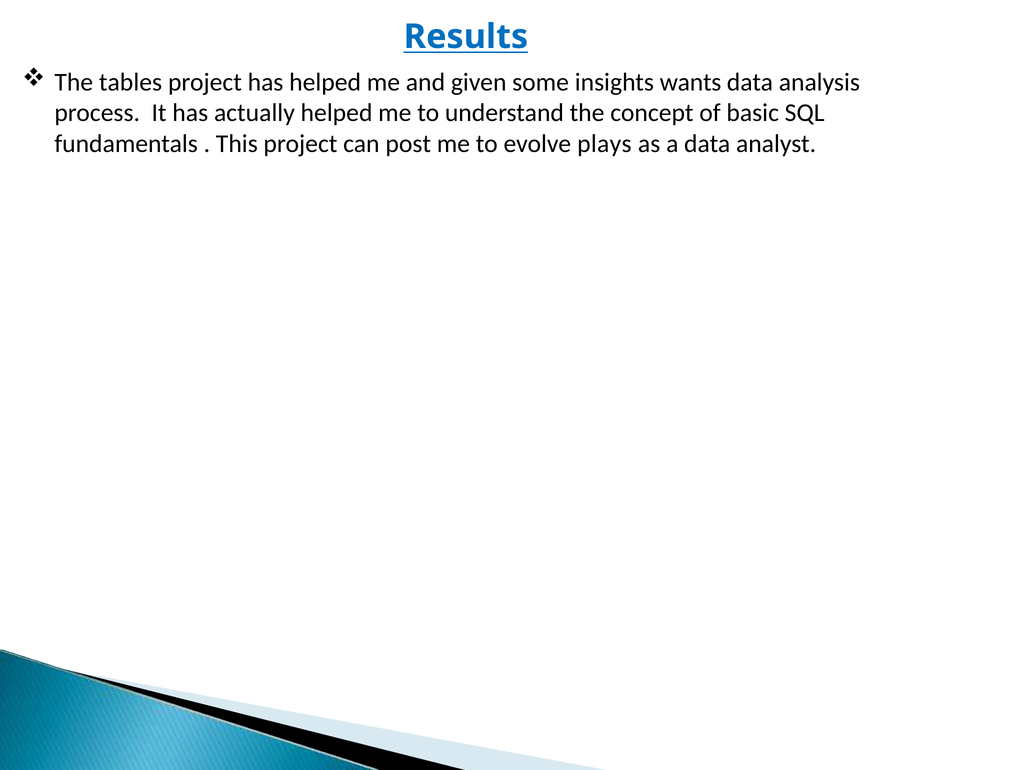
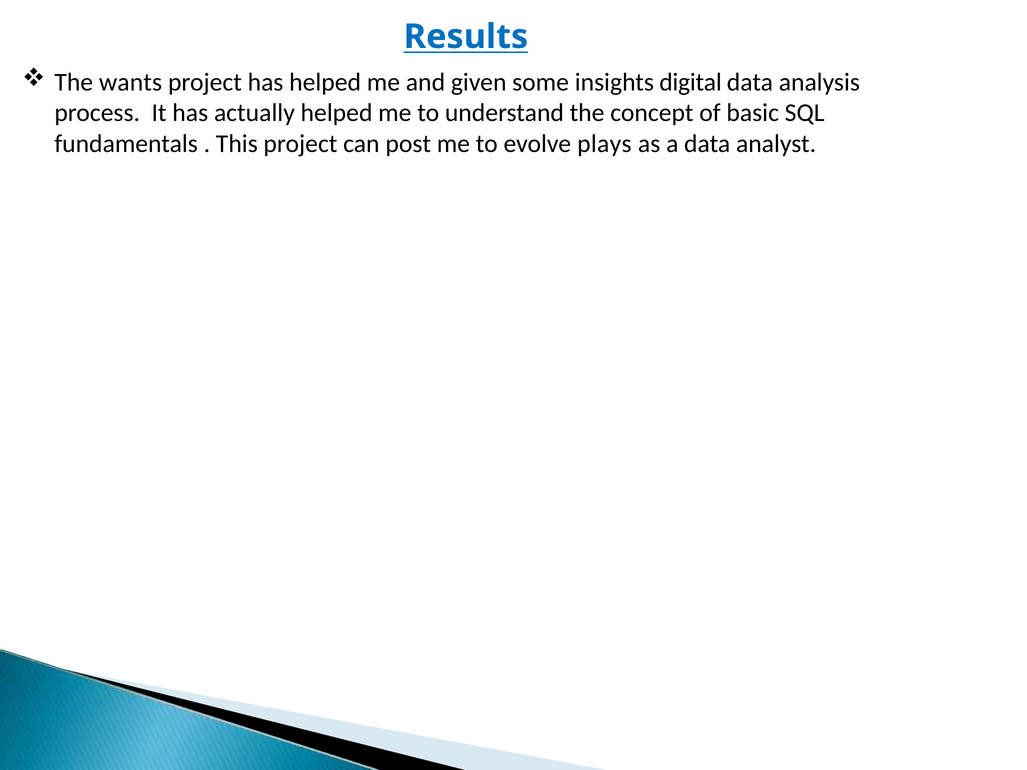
tables: tables -> wants (130, 82)
wants: wants -> digital (691, 82)
